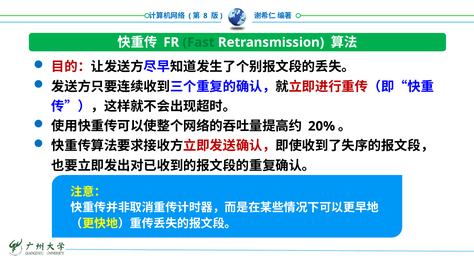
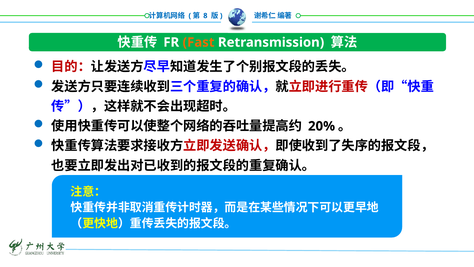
Fast colour: green -> orange (199, 42)
